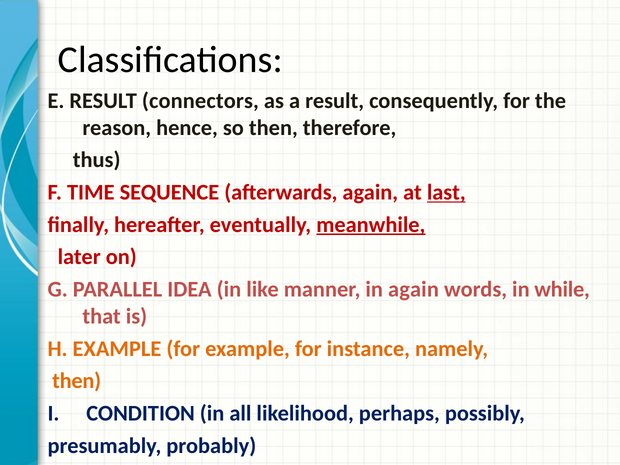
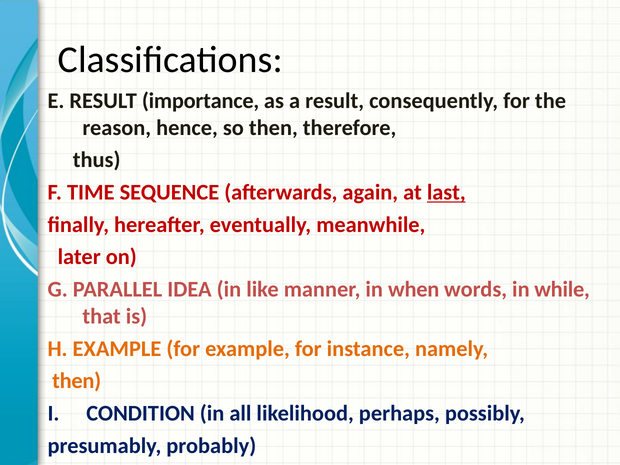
connectors: connectors -> importance (201, 101)
meanwhile underline: present -> none (371, 225)
in again: again -> when (414, 289)
